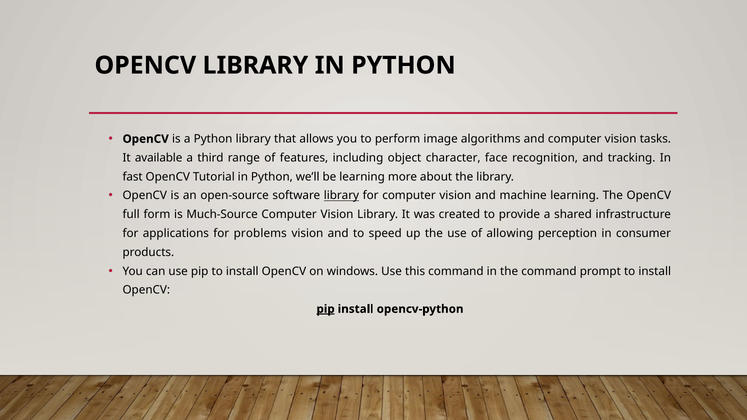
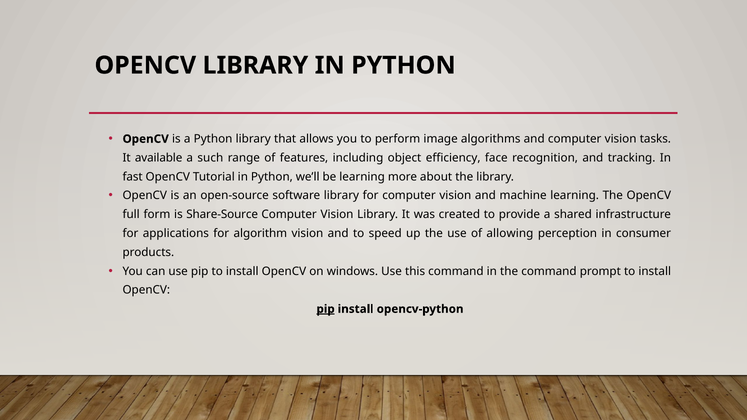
third: third -> such (210, 158)
character: character -> efficiency (453, 158)
library underline: present -> none (341, 196)
Much-Source: Much-Source -> Share-Source (222, 215)
problems: problems -> algorithm (260, 234)
